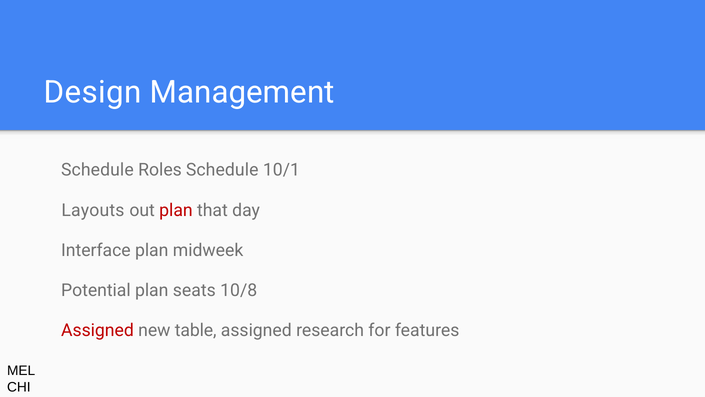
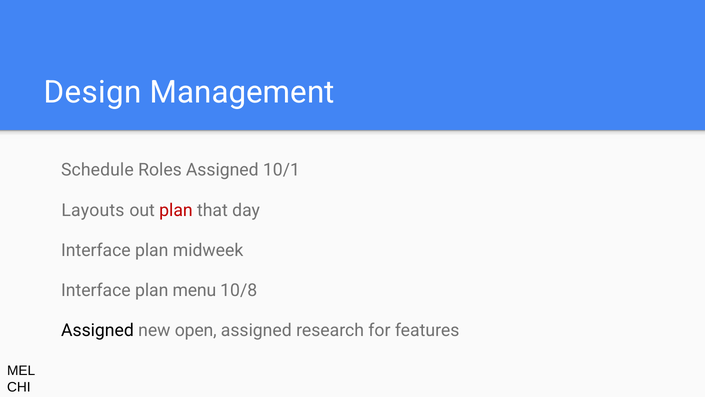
Roles Schedule: Schedule -> Assigned (222, 170)
Potential: Potential -> Interface (96, 290)
seats: seats -> menu (194, 290)
Assigned colour: red -> black (97, 330)
table: table -> open (196, 330)
